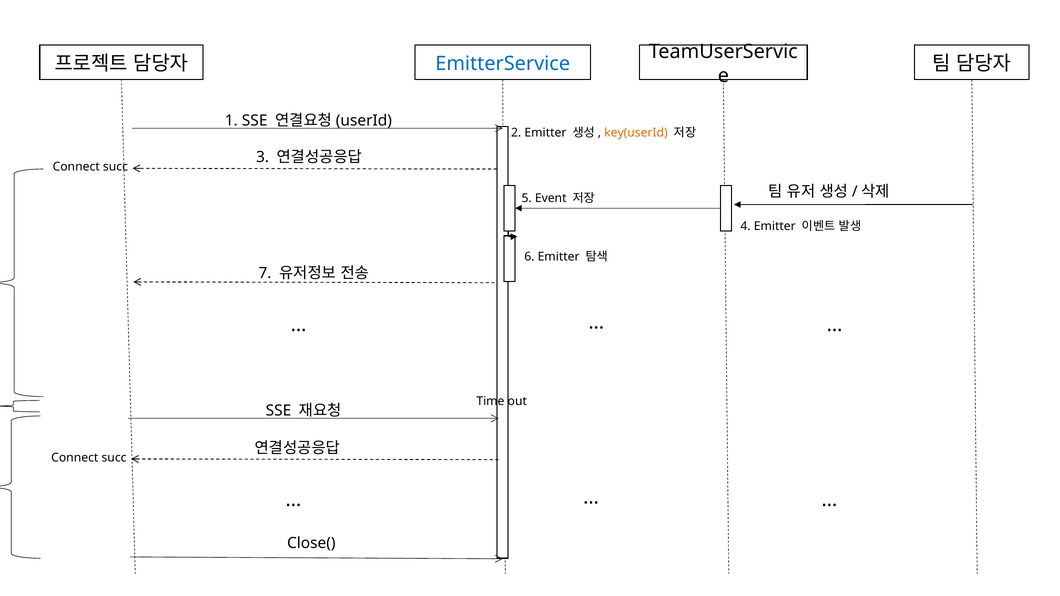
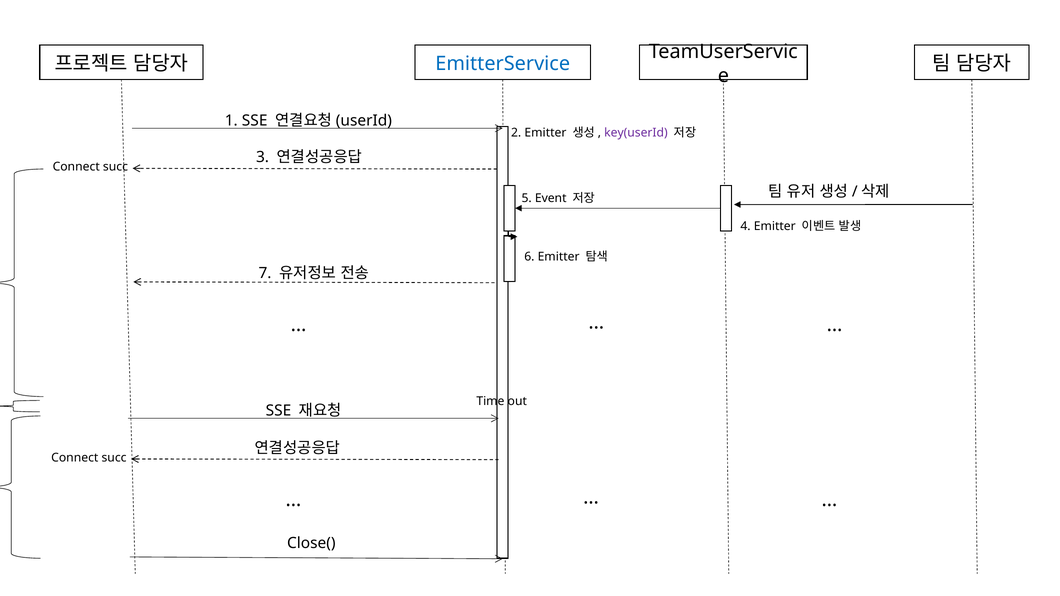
key(userId colour: orange -> purple (636, 133)
